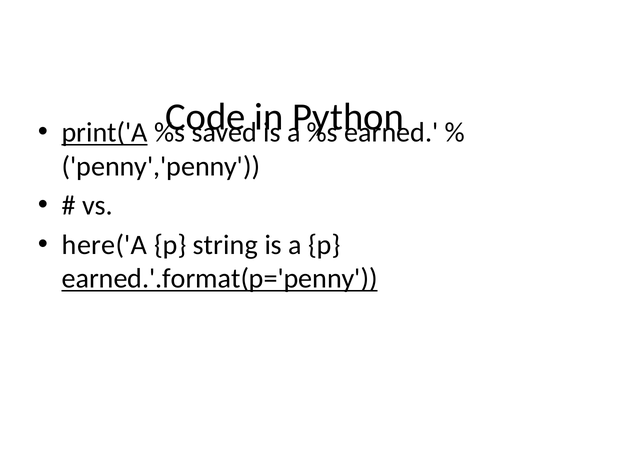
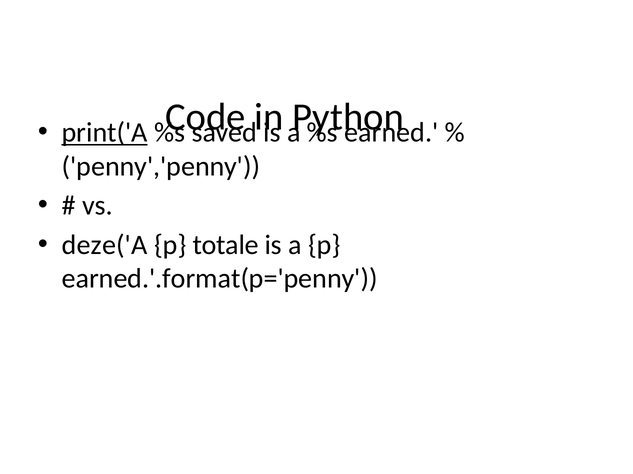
here('A: here('A -> deze('A (105, 245)
string: string -> totale (226, 245)
earned.'.format(p='penny underline: present -> none (220, 279)
